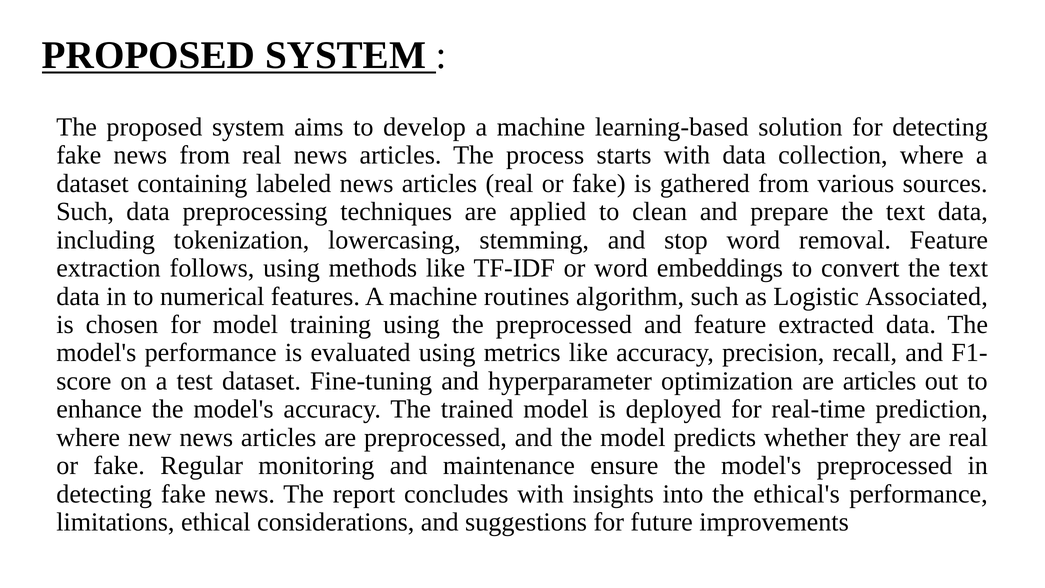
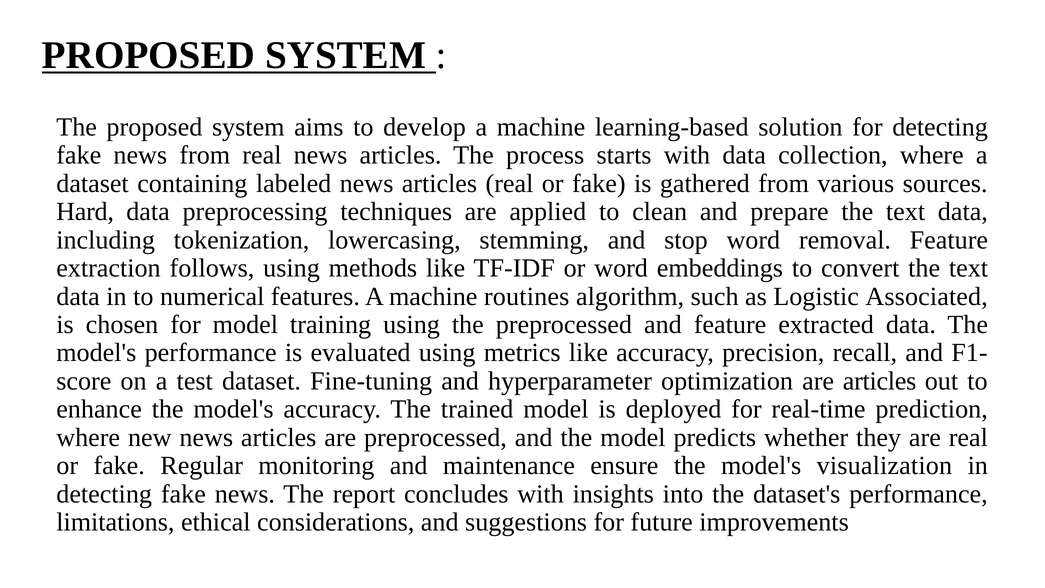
Such: Such -> Hard (85, 212)
model's preprocessed: preprocessed -> visualization (884, 466)
ethical's: ethical's -> dataset's (797, 494)
